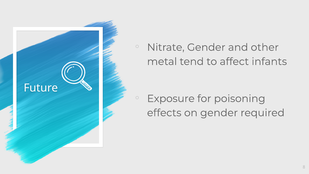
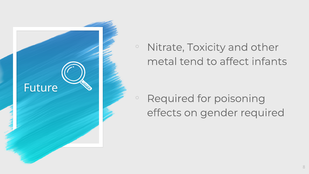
Nitrate Gender: Gender -> Toxicity (206, 47)
Exposure: Exposure -> Required (171, 99)
